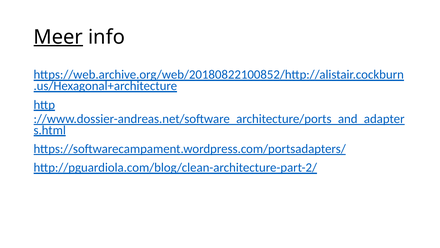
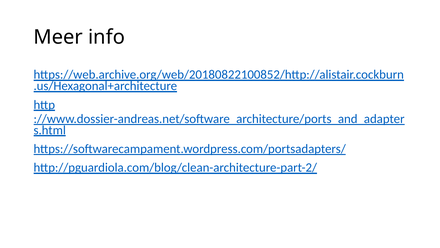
Meer underline: present -> none (58, 37)
